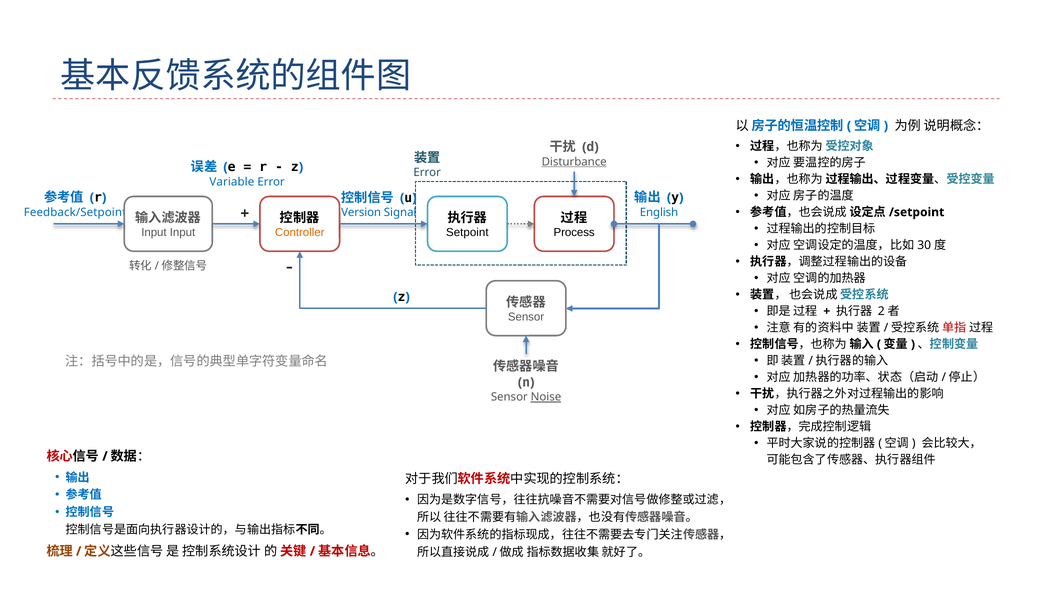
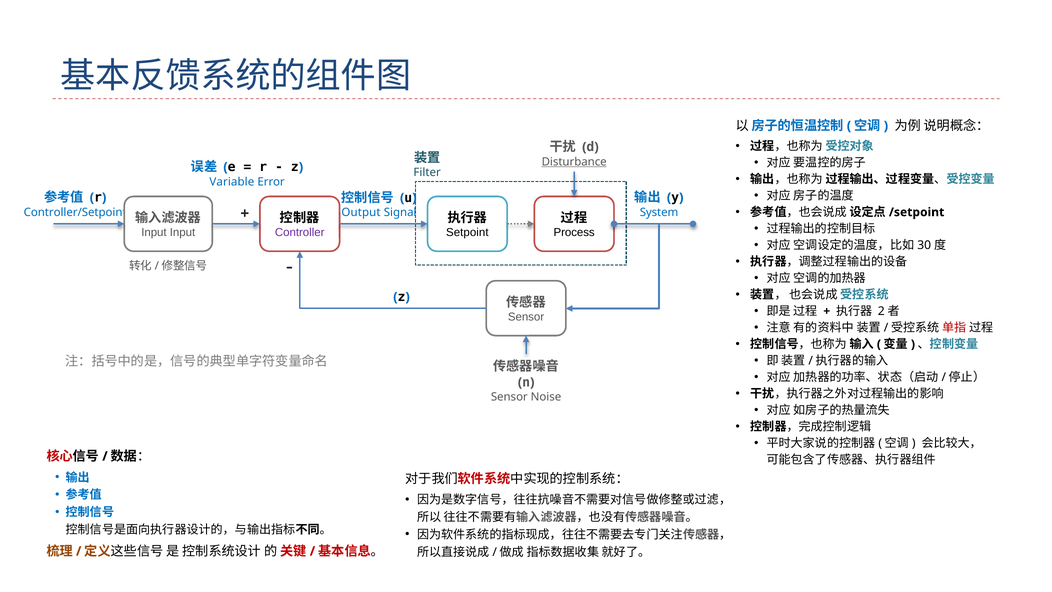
Error: Error -> Filter (427, 173)
Feedback/Setpoint: Feedback/Setpoint -> Controller/Setpoint (75, 212)
English: English -> System (659, 212)
Version: Version -> Output (361, 212)
Controller colour: orange -> purple (300, 232)
Noise underline: present -> none (546, 397)
